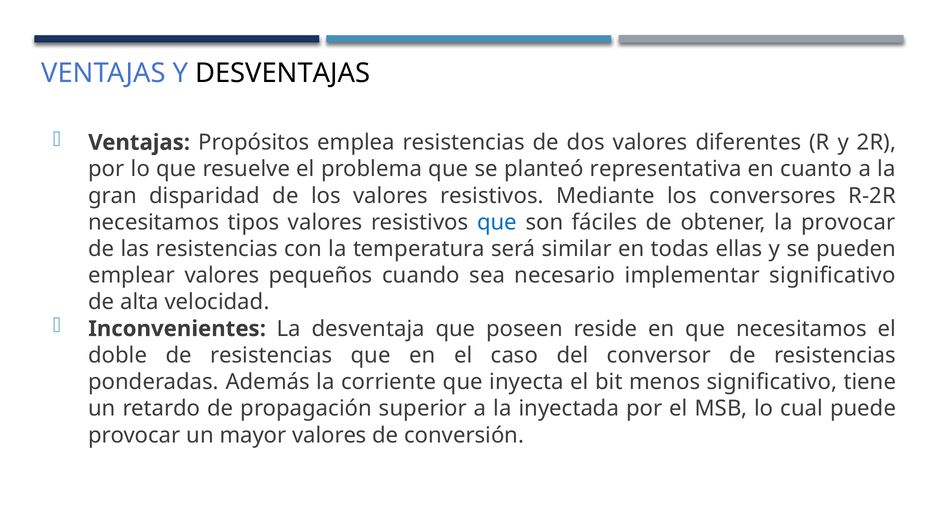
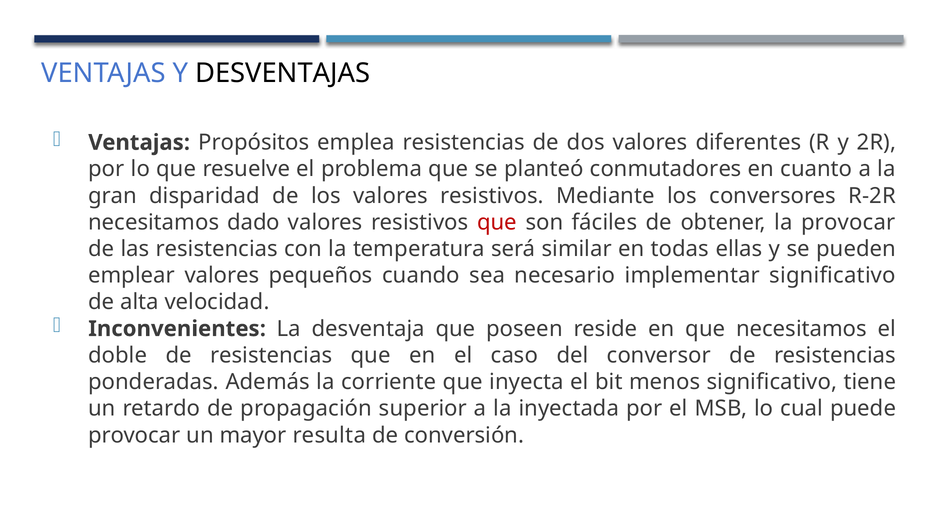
representativa: representativa -> conmutadores (666, 169)
tipos: tipos -> dado (254, 222)
que colour: blue -> red (497, 222)
mayor valores: valores -> resulta (329, 435)
